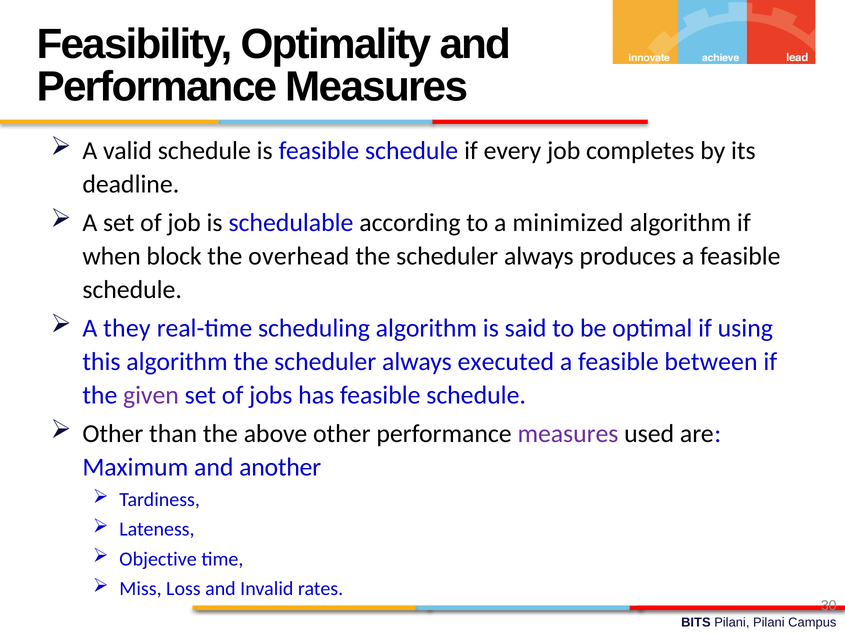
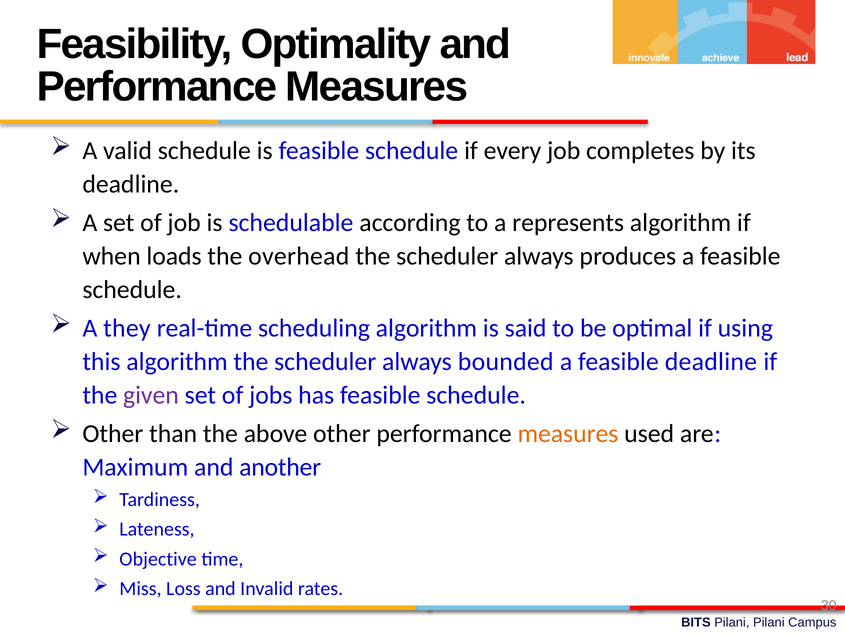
minimized: minimized -> represents (568, 223)
block: block -> loads (174, 256)
executed: executed -> bounded (506, 361)
feasible between: between -> deadline (711, 361)
measures colour: purple -> orange (568, 433)
